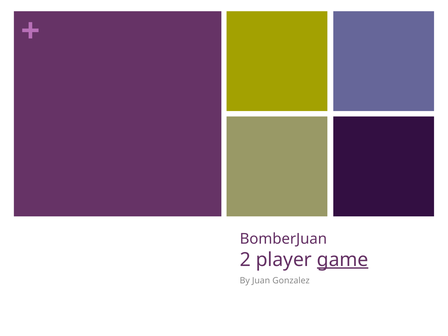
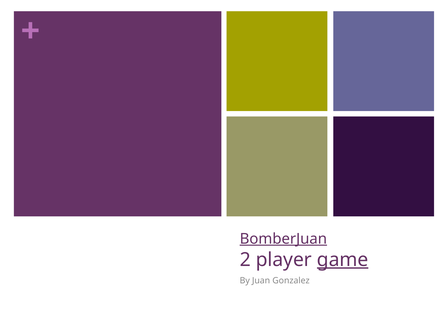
BomberJuan underline: none -> present (283, 239)
